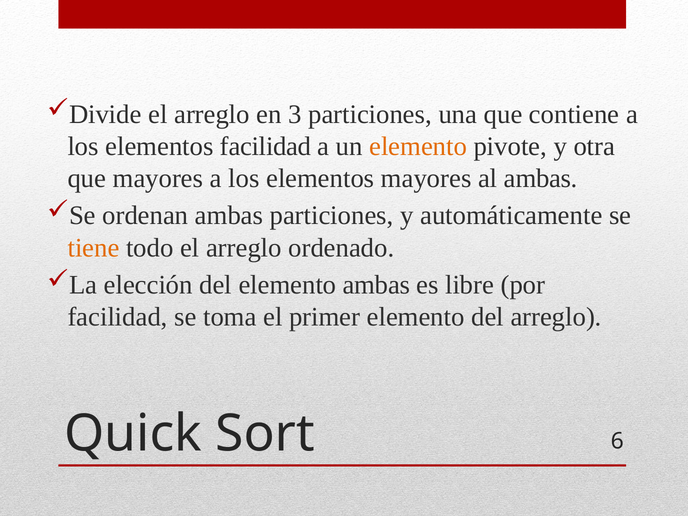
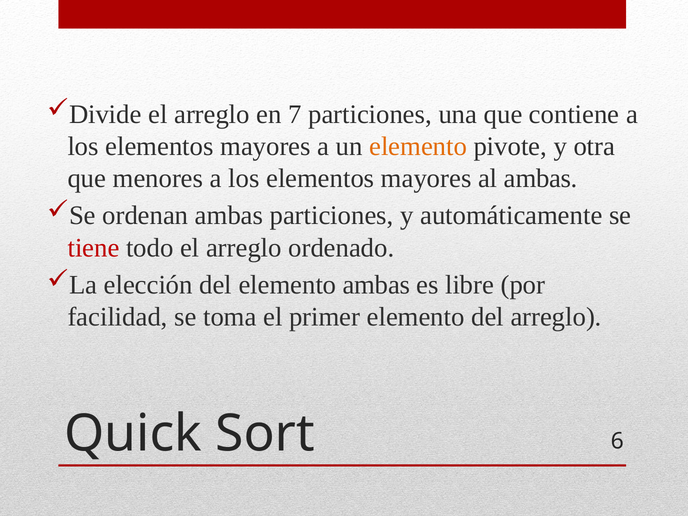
3: 3 -> 7 (295, 114)
facilidad: facilidad -> mayores (265, 146)
que mayores: mayores -> menores (158, 178)
tiene colour: orange -> red (94, 248)
